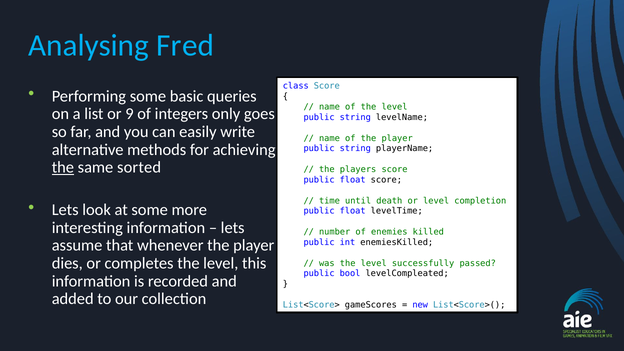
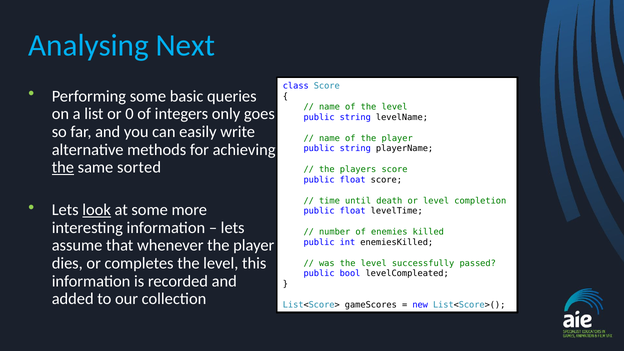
Fred: Fred -> Next (185, 45)
9: 9 -> 0 (129, 114)
look underline: none -> present (97, 210)
